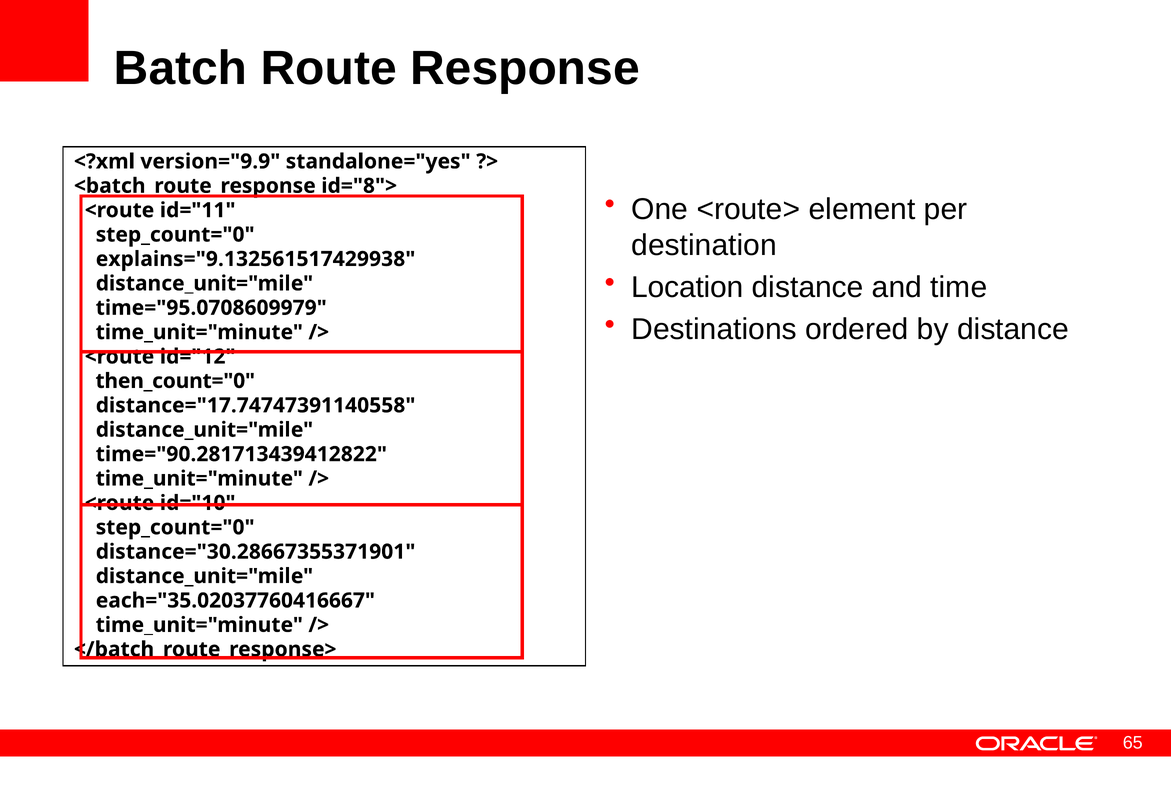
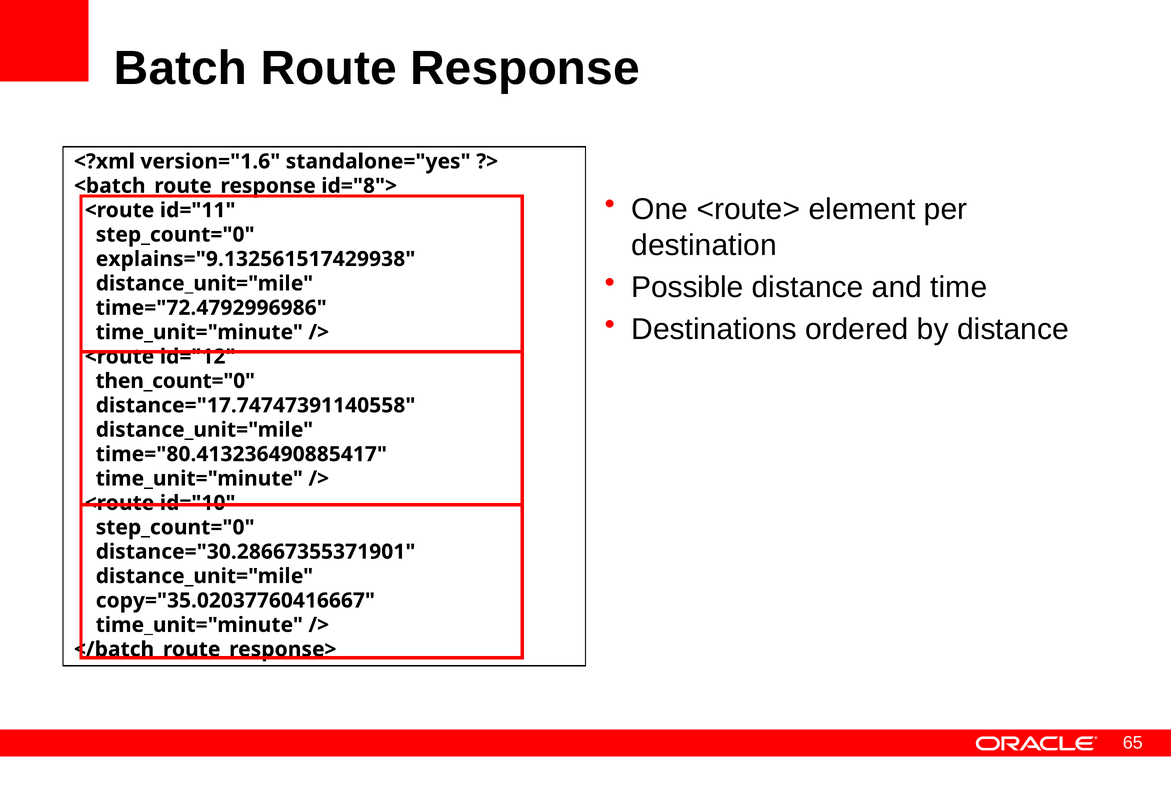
version="9.9: version="9.9 -> version="1.6 (210, 161)
Location: Location -> Possible (688, 287)
time="95.0708609979: time="95.0708609979 -> time="72.4792996986 (211, 308)
time="90.281713439412822: time="90.281713439412822 -> time="80.413236490885417 (241, 454)
each="35.02037760416667: each="35.02037760416667 -> copy="35.02037760416667 (235, 600)
